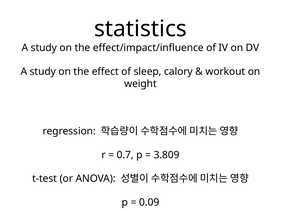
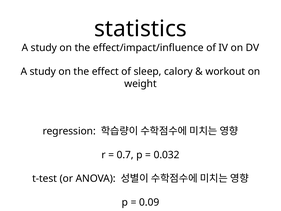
3.809: 3.809 -> 0.032 (167, 155)
